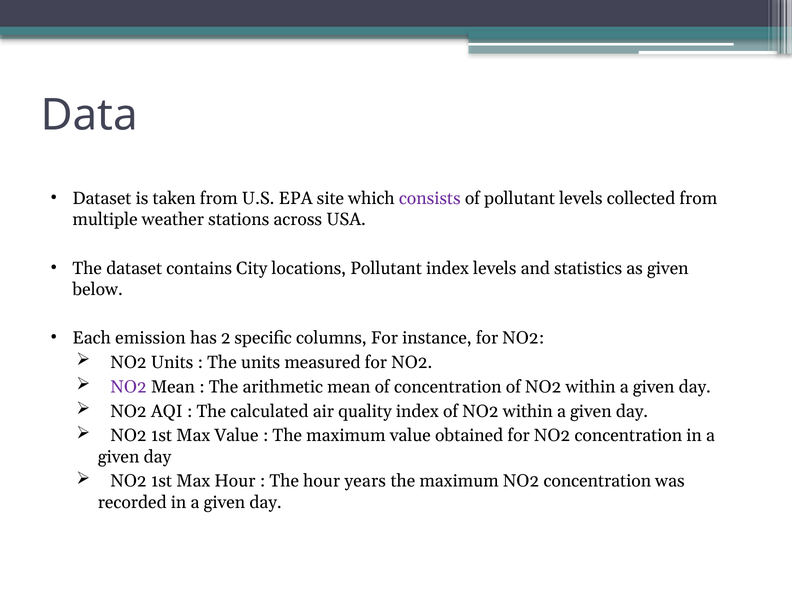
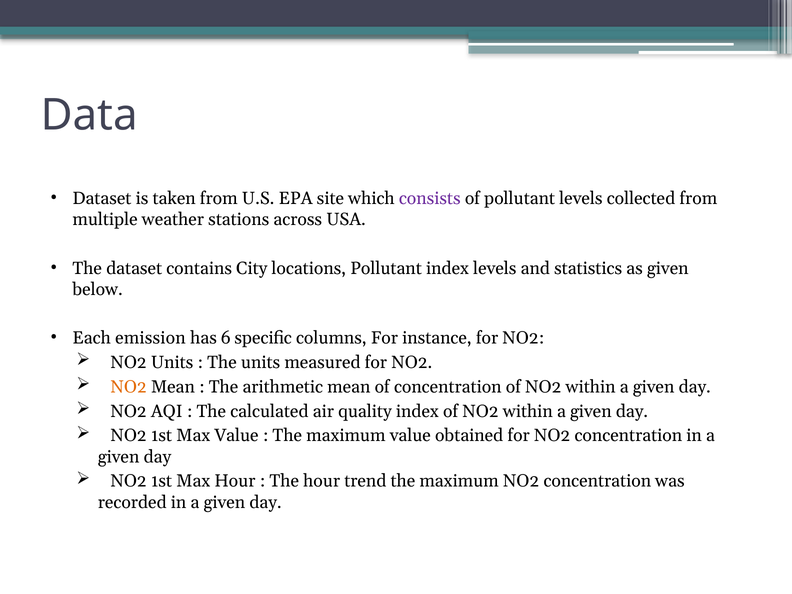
2: 2 -> 6 (226, 338)
NO2 colour: purple -> orange (129, 387)
years: years -> trend (365, 481)
